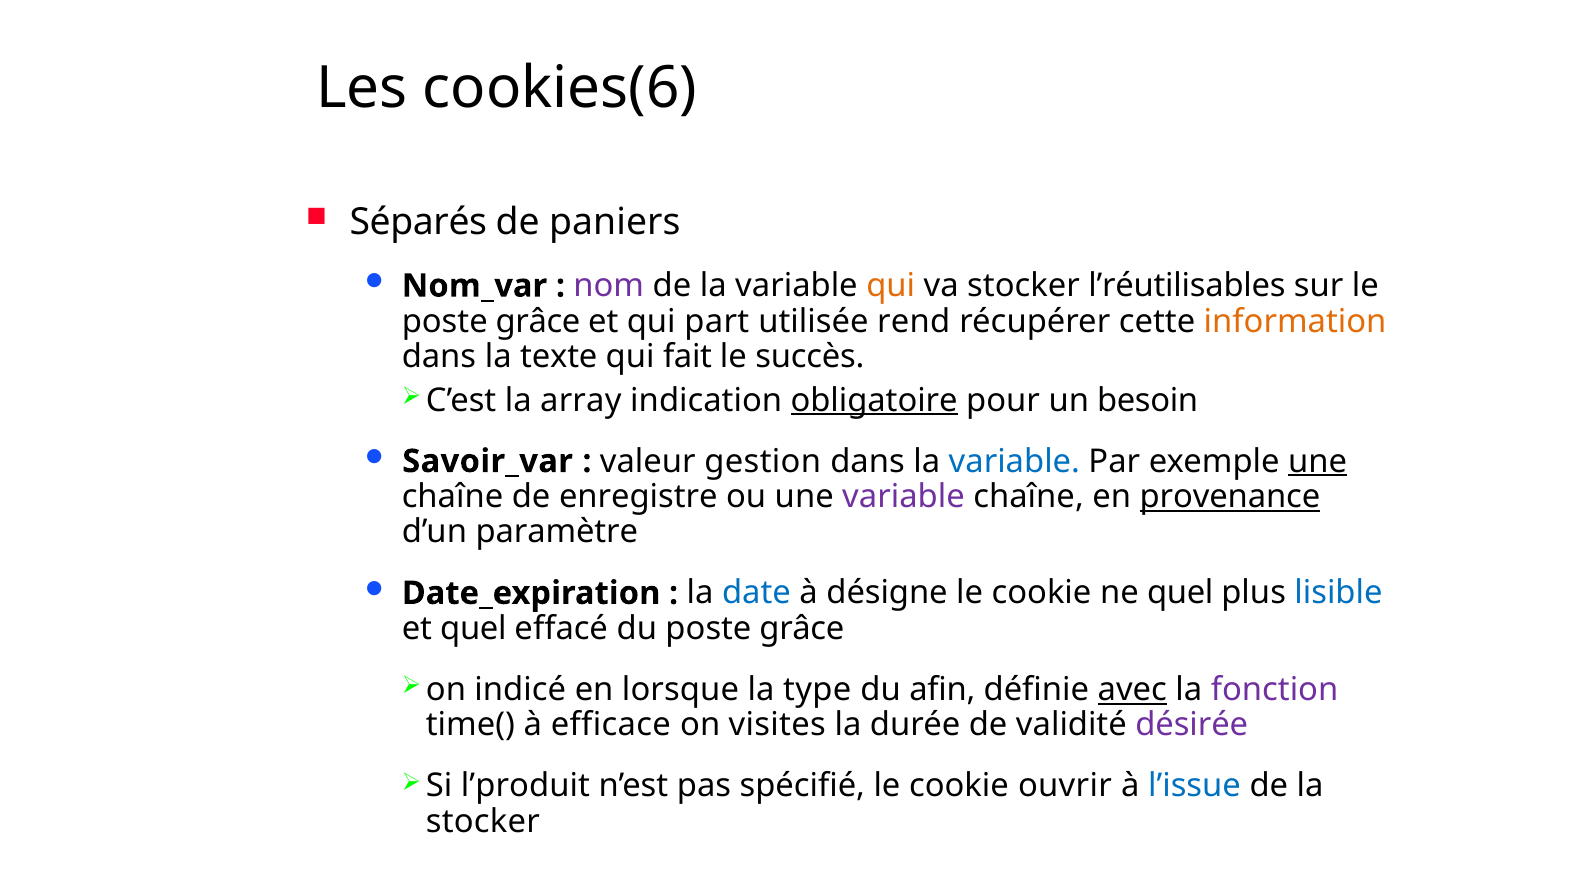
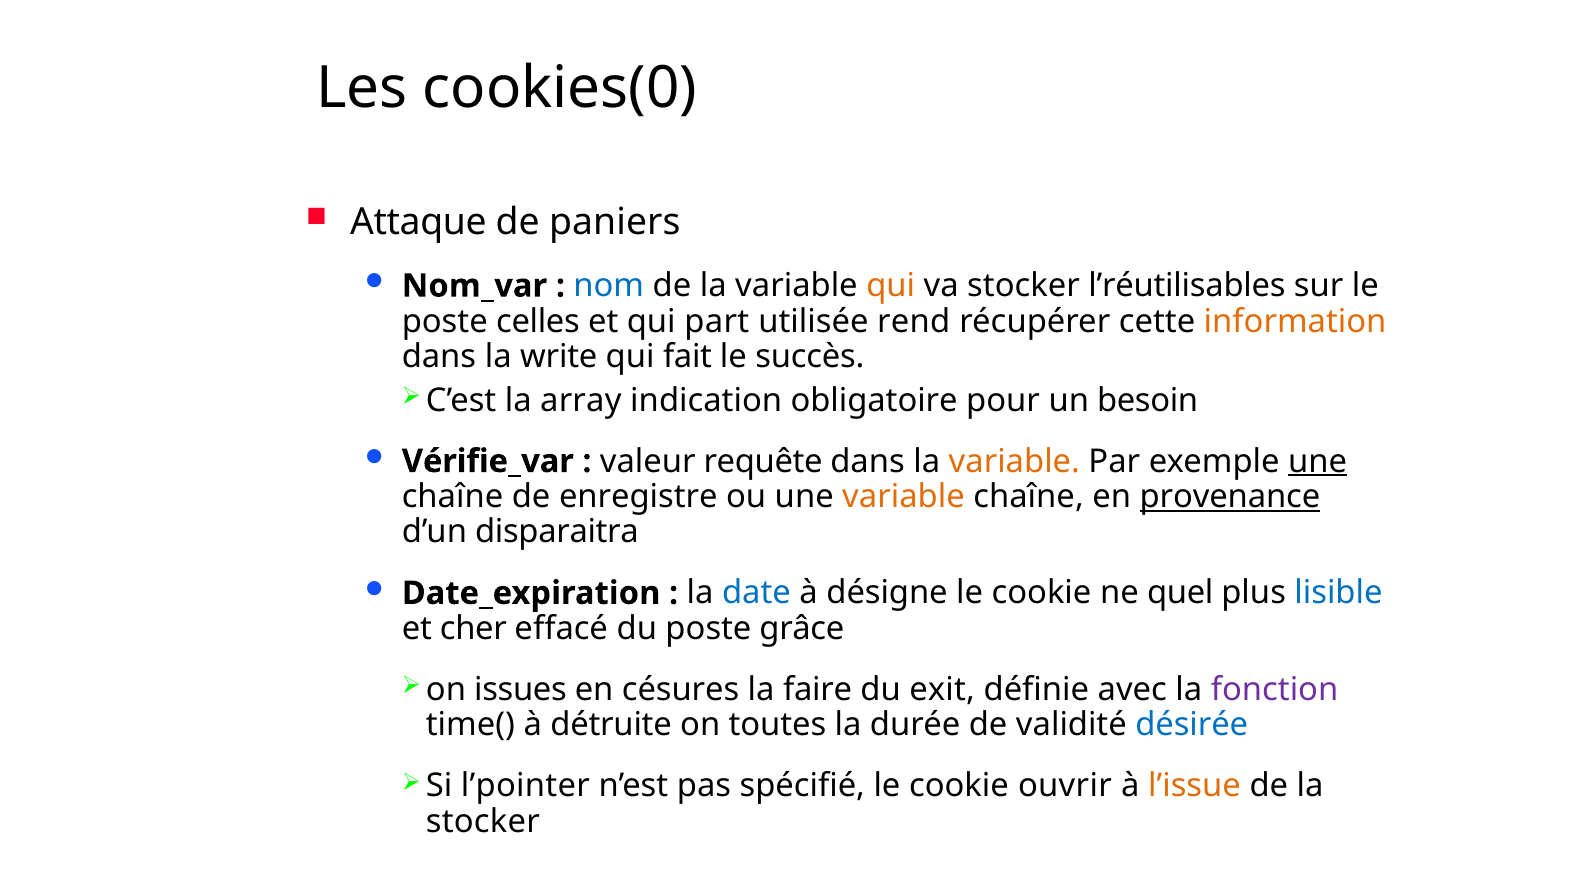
cookies(6: cookies(6 -> cookies(0 (560, 88)
Séparés: Séparés -> Attaque (418, 222)
nom colour: purple -> blue (609, 286)
grâce: grâce -> celles (538, 321)
texte: texte -> write (559, 357)
obligatoire underline: present -> none (874, 400)
Savoir_var: Savoir_var -> Vérifie_var (488, 461)
gestion: gestion -> requête (763, 461)
variable colour: blue -> orange (1014, 461)
variable colour: purple -> orange (904, 497)
paramètre: paramètre -> disparaitra (557, 532)
et quel: quel -> cher (473, 628)
indicé: indicé -> issues (520, 689)
lorsque: lorsque -> césures (681, 689)
type: type -> faire (818, 689)
afin: afin -> exit (942, 689)
avec underline: present -> none (1132, 689)
efficace: efficace -> détruite (611, 725)
visites: visites -> toutes (777, 725)
désirée colour: purple -> blue (1192, 725)
l’produit: l’produit -> l’pointer (525, 786)
l’issue colour: blue -> orange (1194, 786)
